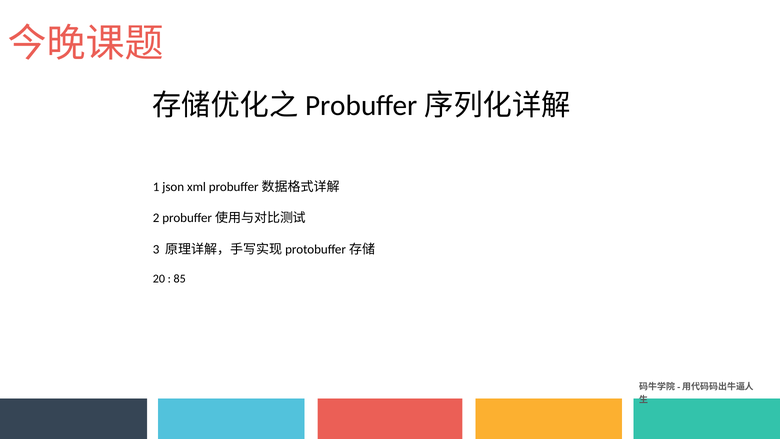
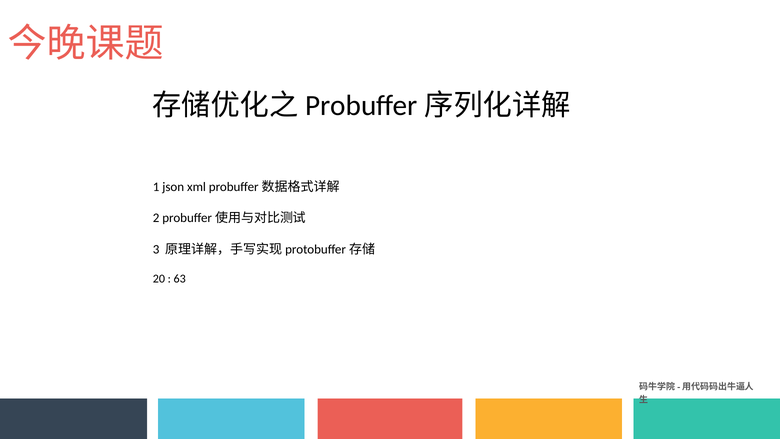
85: 85 -> 63 (180, 278)
